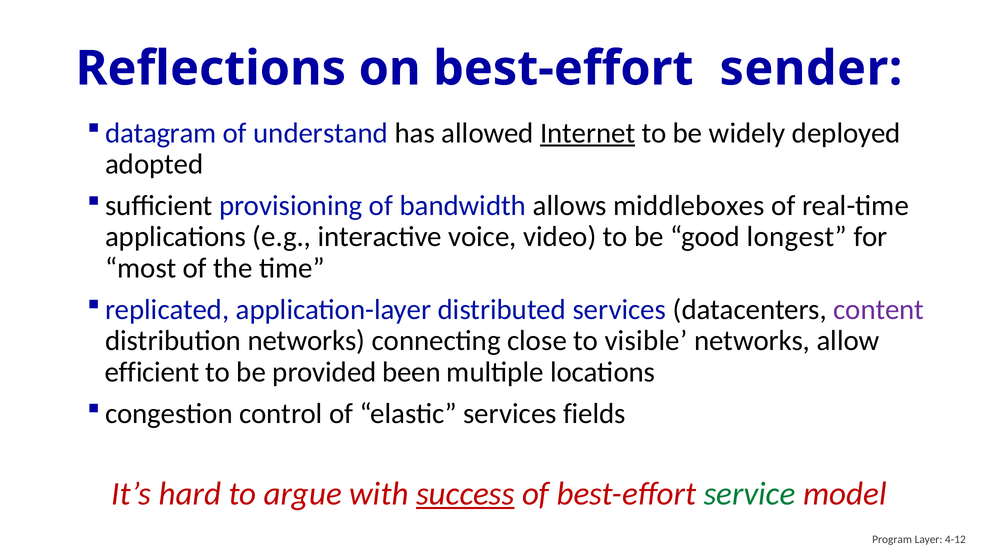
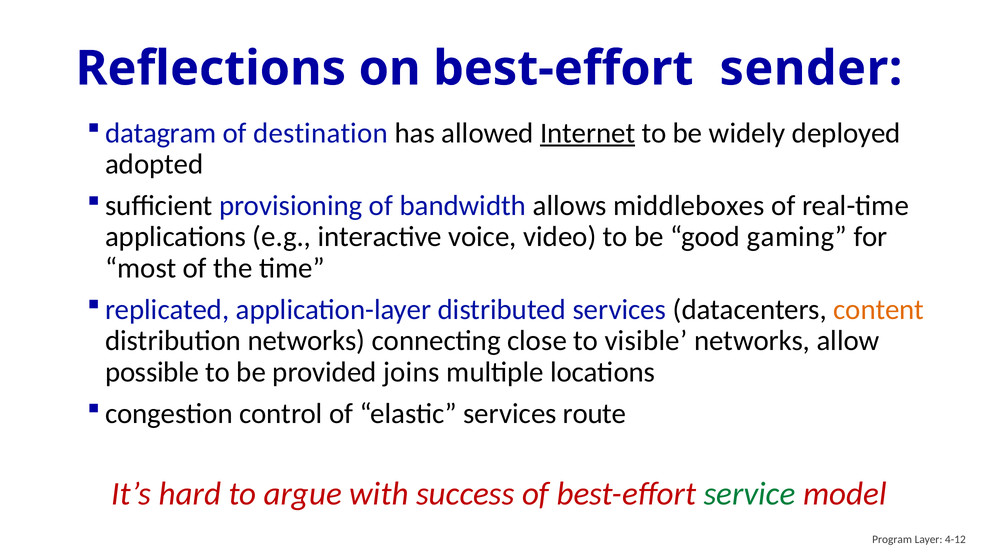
understand: understand -> destination (321, 133)
longest: longest -> gaming (797, 237)
content colour: purple -> orange (879, 310)
efficient: efficient -> possible (152, 372)
been: been -> joins (411, 372)
fields: fields -> route (595, 414)
success underline: present -> none (465, 494)
